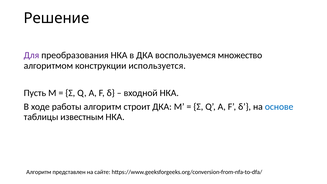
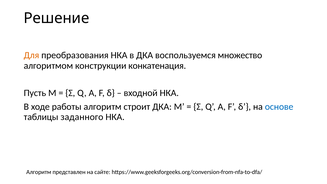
Для colour: purple -> orange (31, 55)
используется: используется -> конкатенация (157, 66)
известным: известным -> заданного (82, 117)
